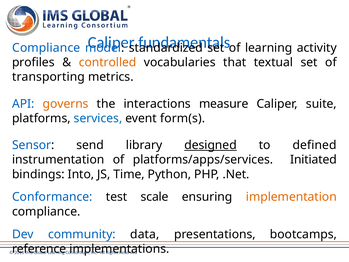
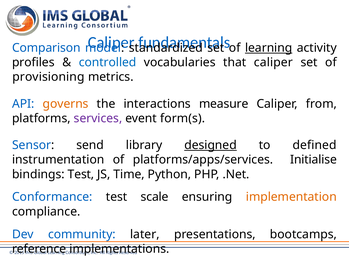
Compliance: Compliance -> Comparison (46, 48)
learning underline: none -> present (269, 48)
controlled colour: orange -> blue (108, 62)
that textual: textual -> caliper (273, 62)
transporting: transporting -> provisioning (48, 77)
suite: suite -> from (321, 104)
services colour: blue -> purple (98, 118)
Initiated: Initiated -> Initialise (313, 160)
bindings Into: Into -> Test (81, 174)
data: data -> later (145, 234)
